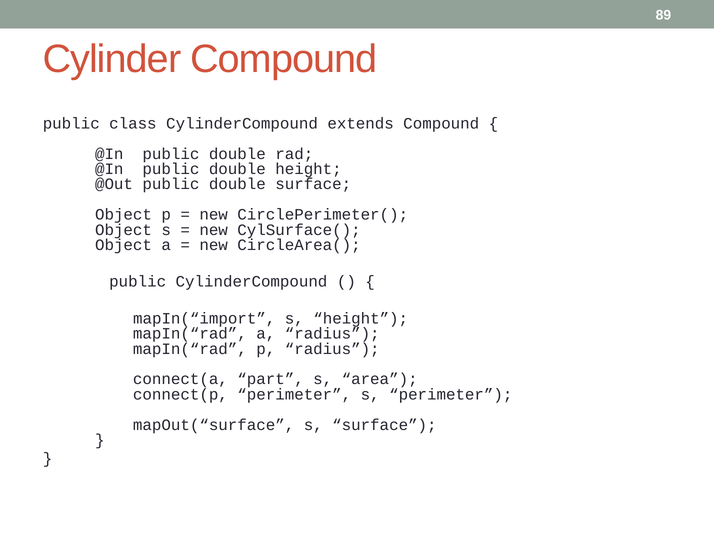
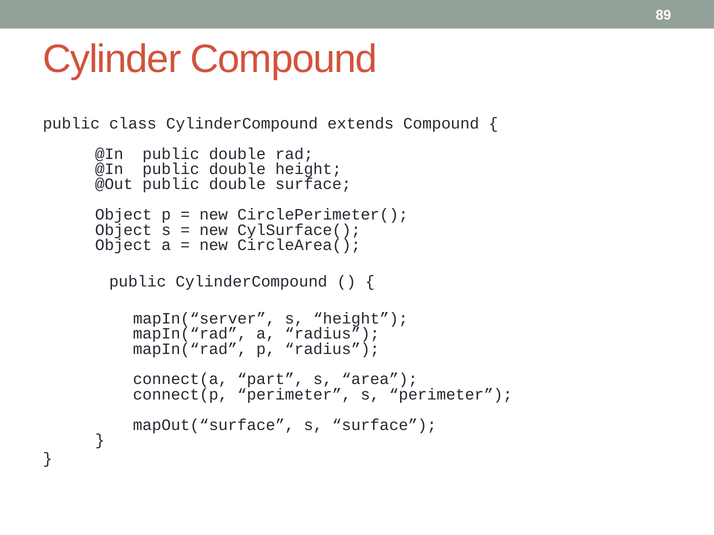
mapIn(“import: mapIn(“import -> mapIn(“server (204, 319)
